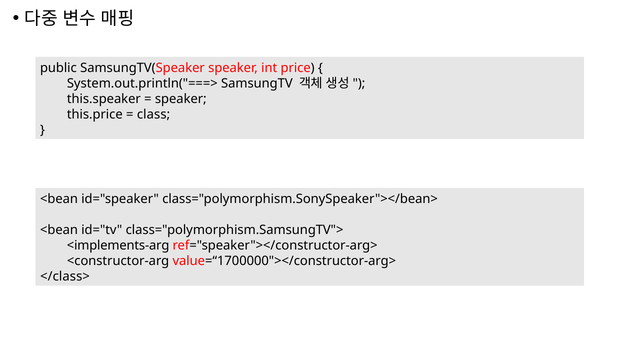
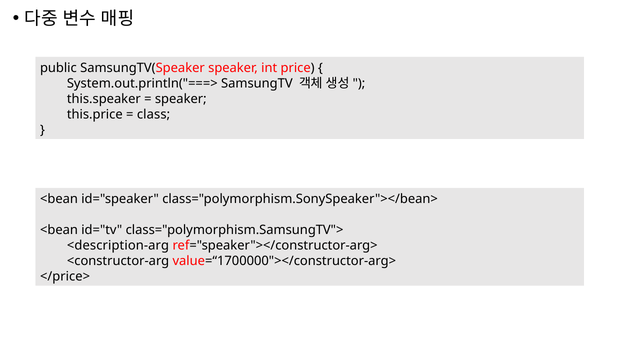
<implements-arg: <implements-arg -> <description-arg (118, 245)
</class>: </class> -> </price> (65, 276)
